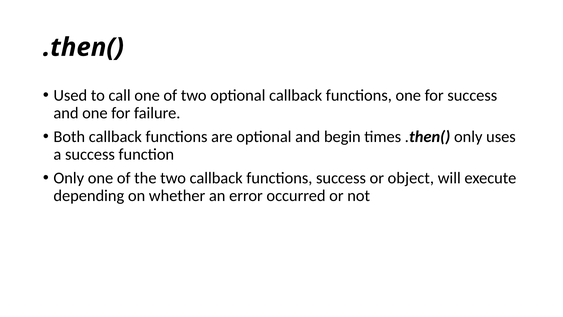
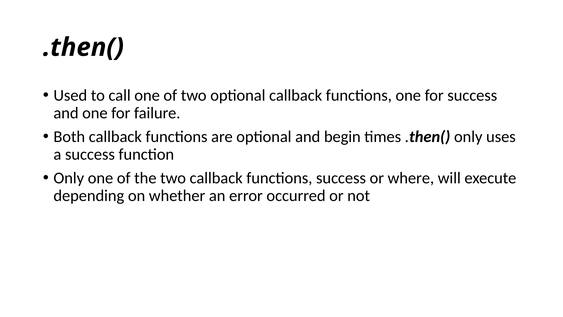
object: object -> where (411, 178)
